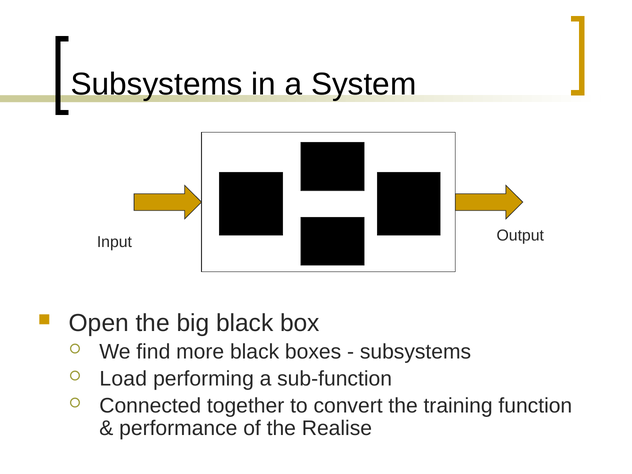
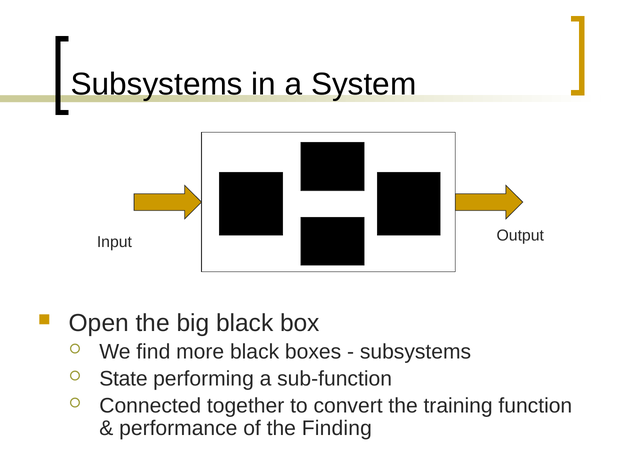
Load: Load -> State (123, 379)
Realise: Realise -> Finding (337, 428)
